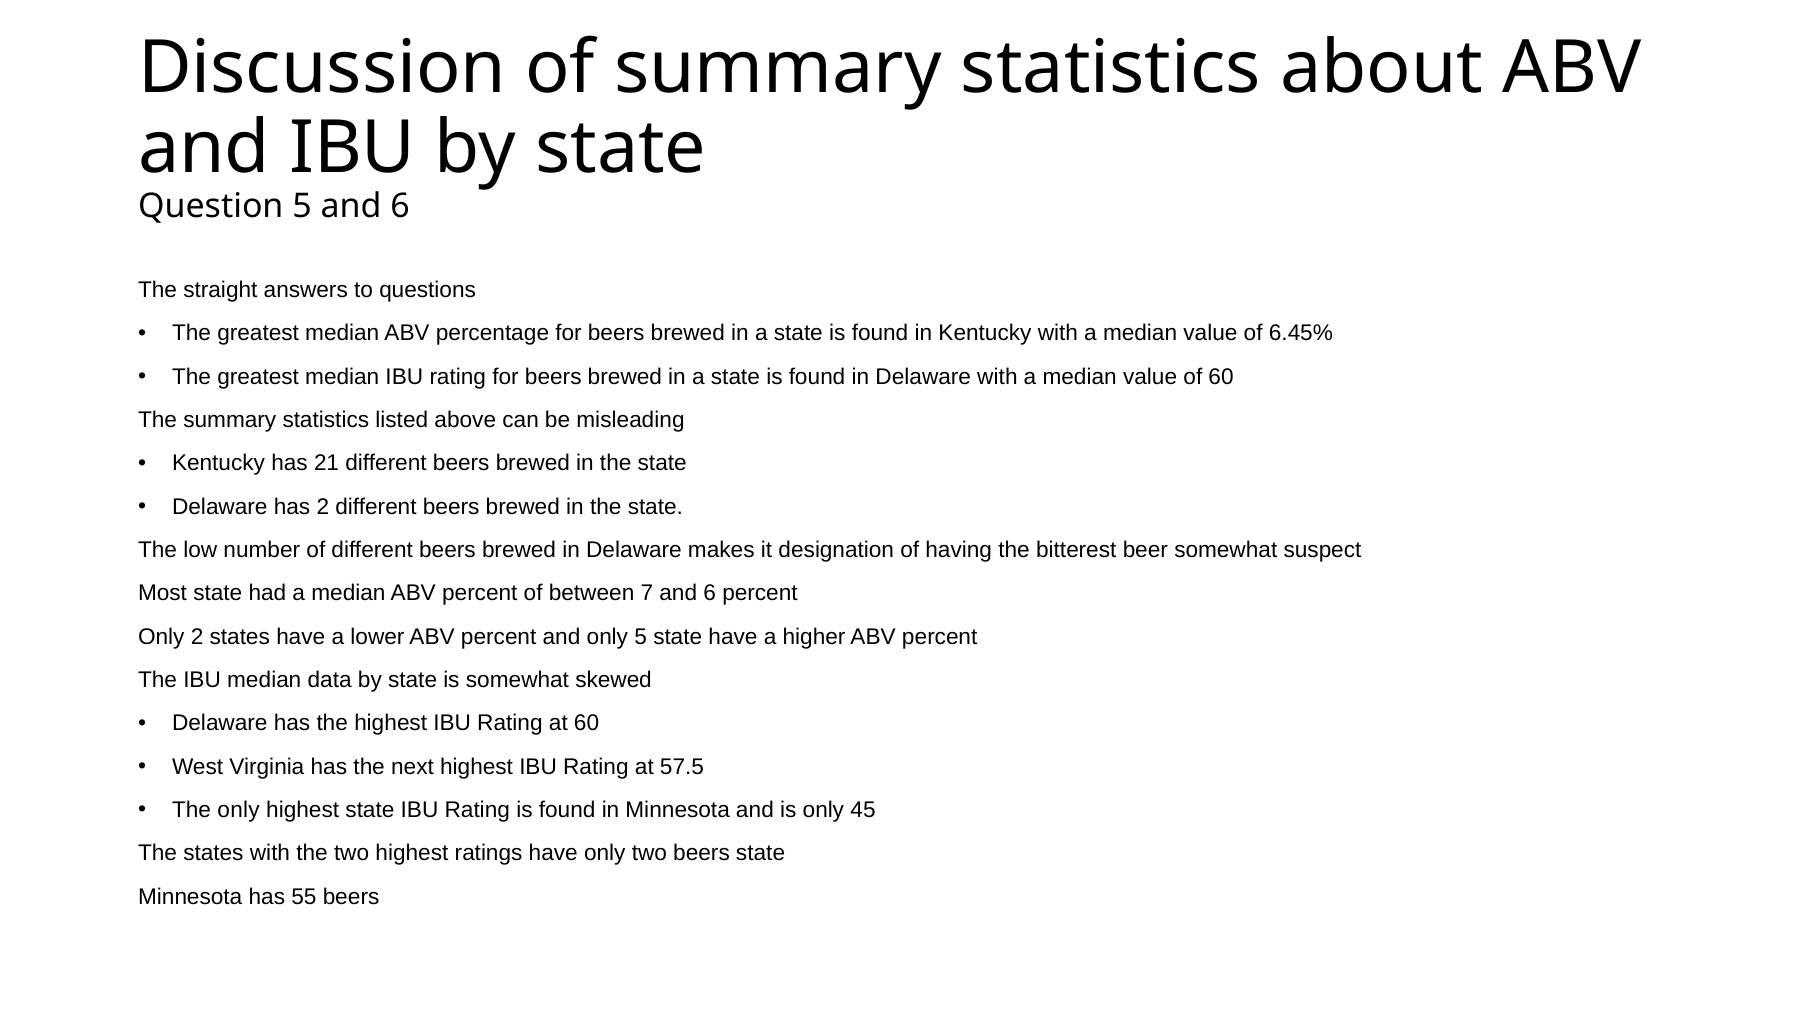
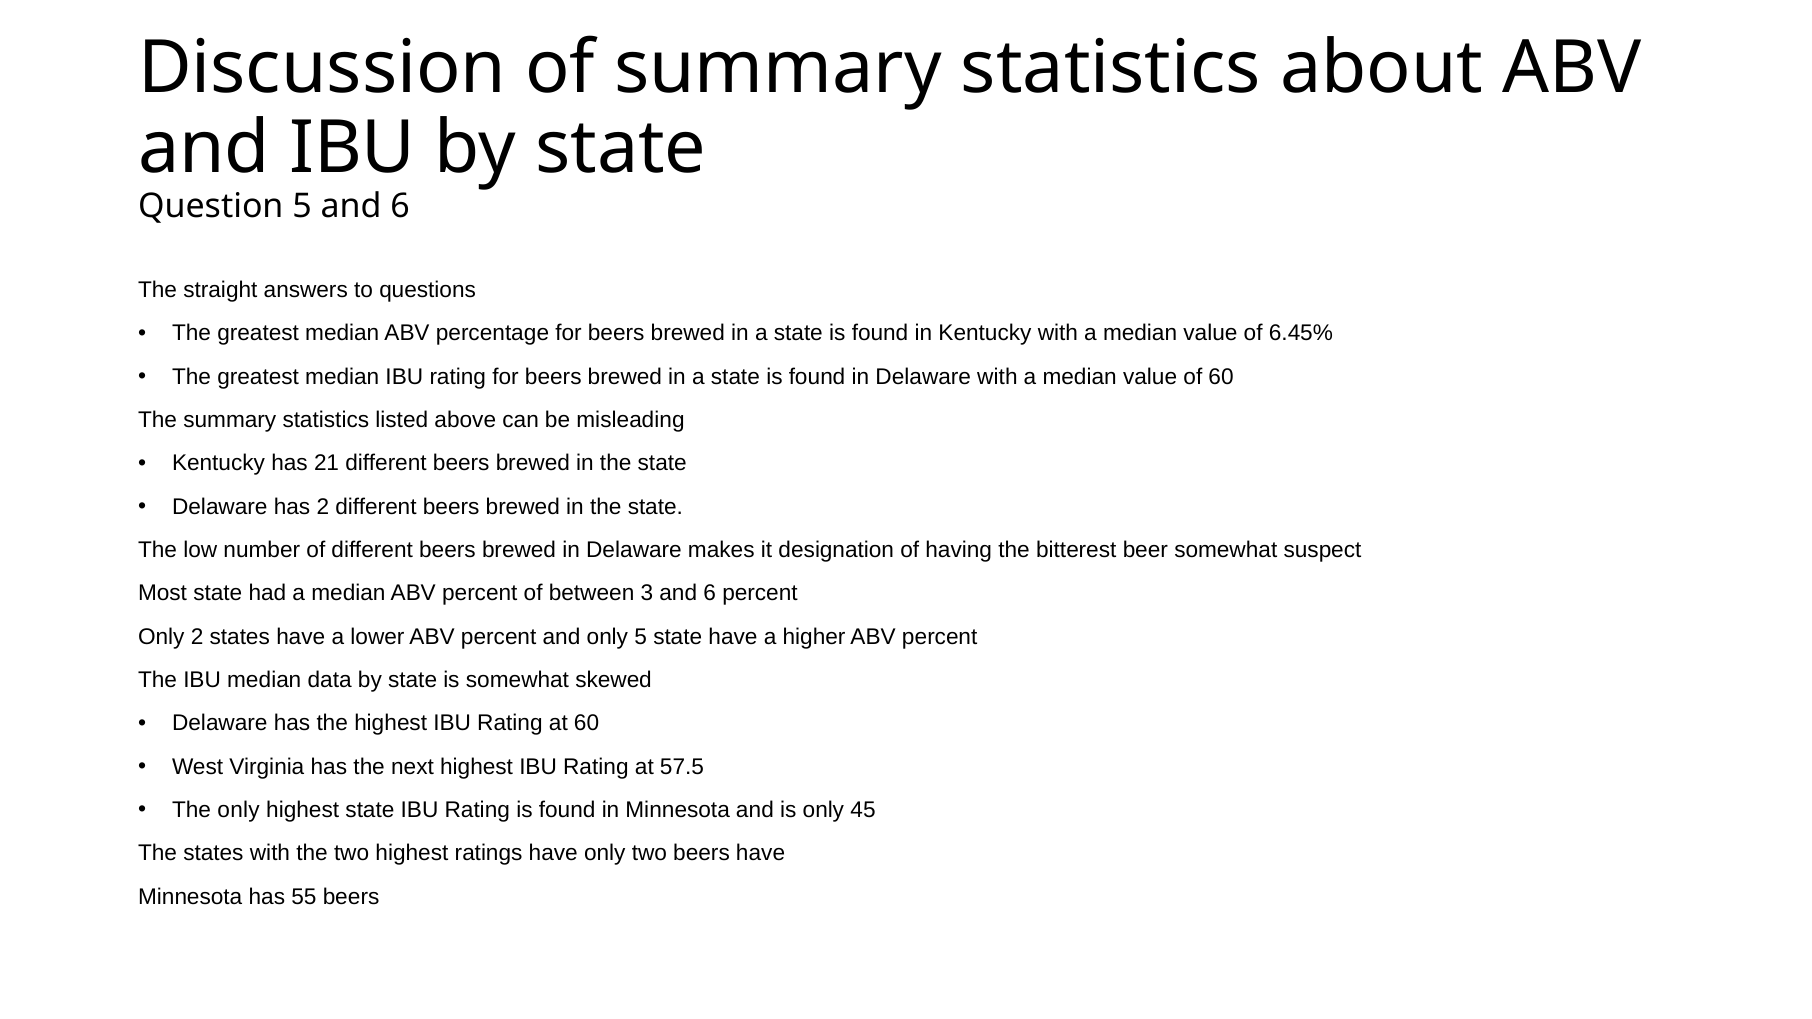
7: 7 -> 3 (647, 594)
beers state: state -> have (761, 854)
